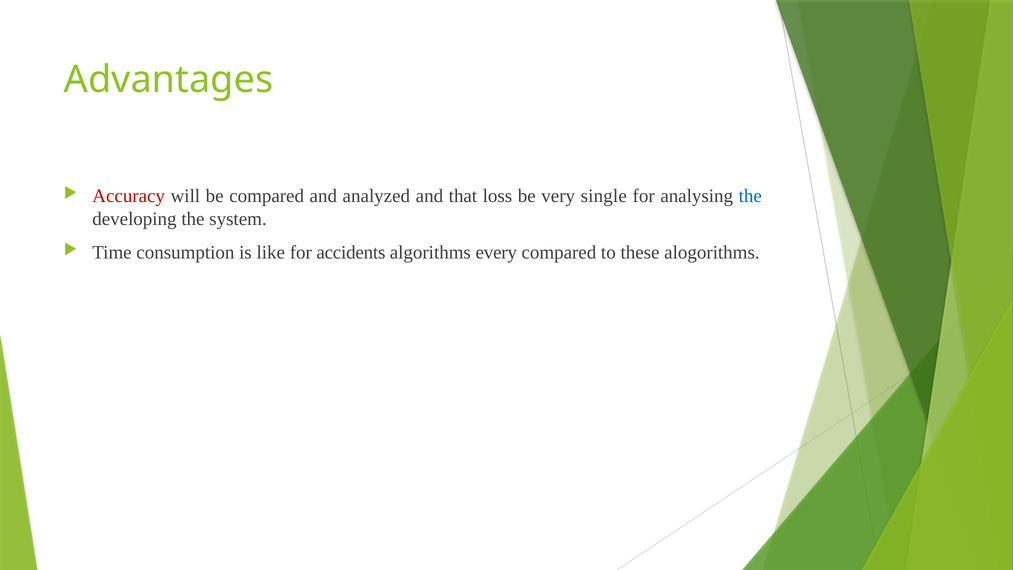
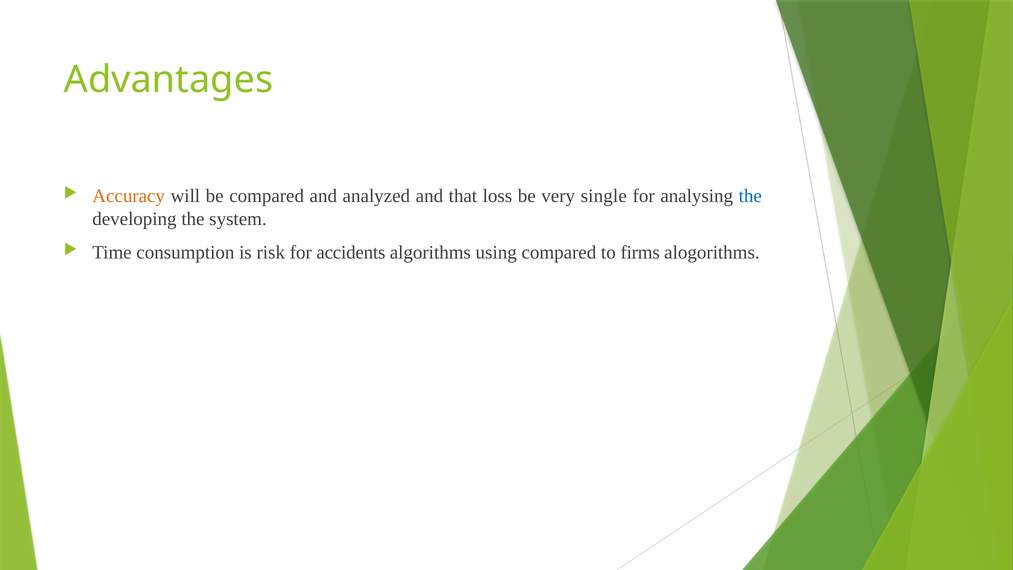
Accuracy colour: red -> orange (129, 196)
like: like -> risk (271, 252)
every: every -> using (496, 252)
these: these -> firms (640, 252)
